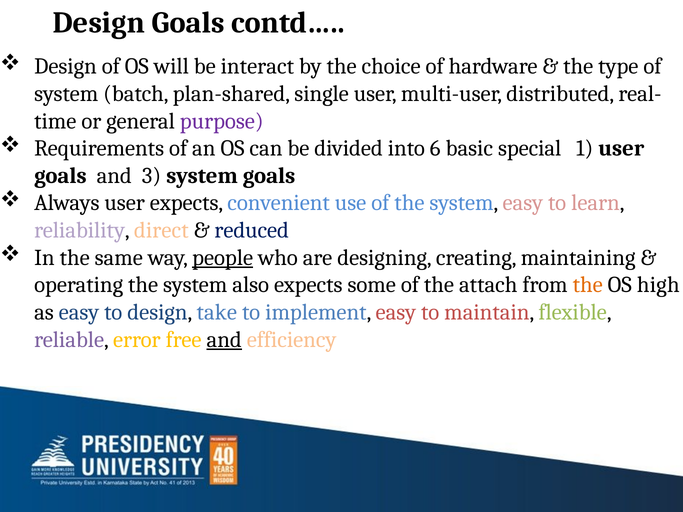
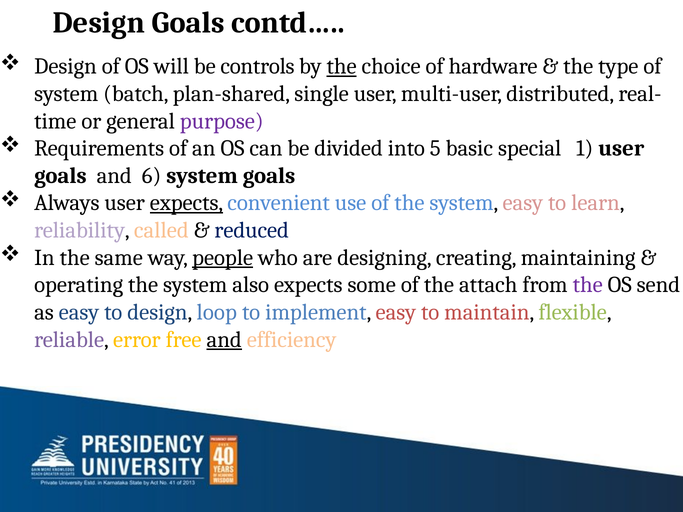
interact: interact -> controls (257, 66)
the underline: none -> present (342, 66)
6: 6 -> 5 (435, 148)
3: 3 -> 6 (152, 176)
expects underline: none -> present (186, 203)
direct: direct -> called (161, 230)
the colour: orange -> purple (588, 285)
high: high -> send (658, 285)
take: take -> loop (217, 312)
